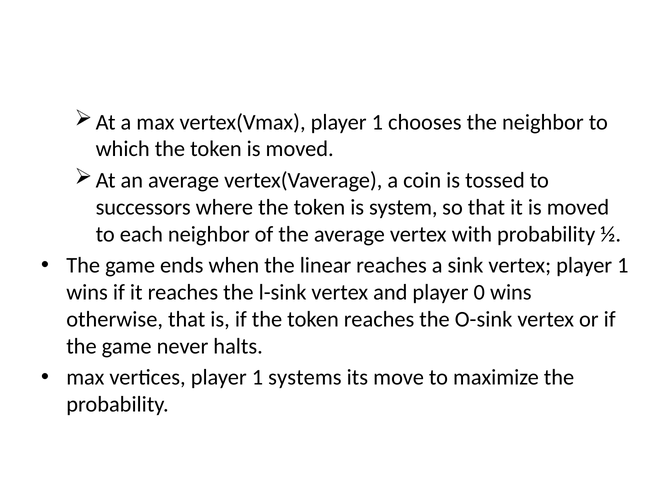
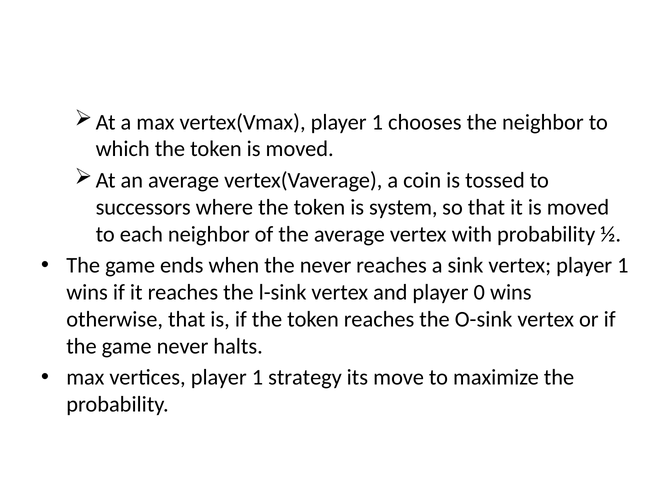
the linear: linear -> never (326, 266)
systems: systems -> strategy (305, 378)
